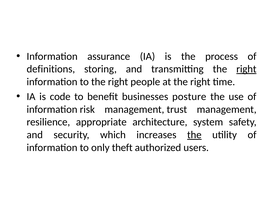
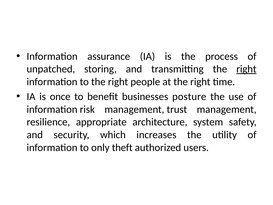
definitions: definitions -> unpatched (51, 69)
code: code -> once (60, 97)
the underline: present -> none (194, 135)
